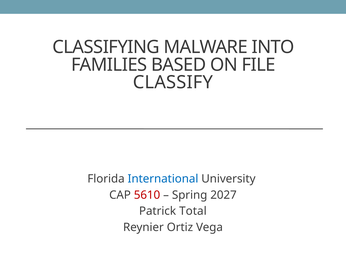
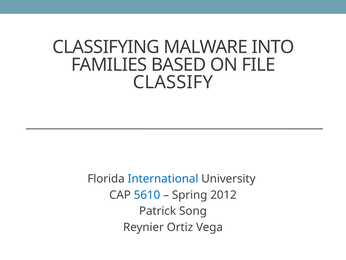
5610 colour: red -> blue (147, 195)
2027: 2027 -> 2012 (224, 195)
Total: Total -> Song (193, 211)
